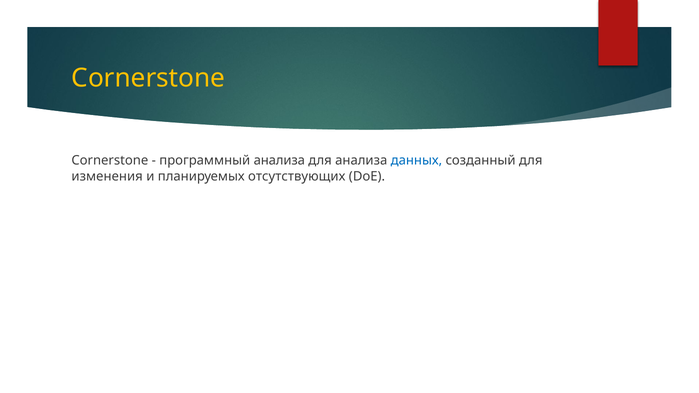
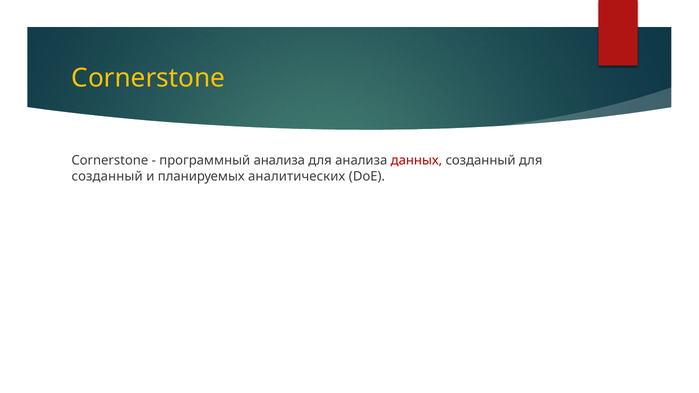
данных colour: blue -> red (416, 161)
изменения: изменения -> созданный (107, 176)
отсутствующих: отсутствующих -> аналитических (297, 176)
